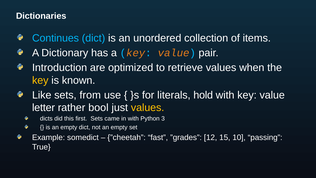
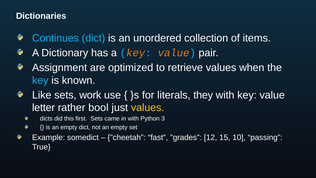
Introduction: Introduction -> Assignment (60, 68)
key colour: yellow -> light blue (40, 80)
from: from -> work (90, 95)
hold: hold -> they (203, 95)
